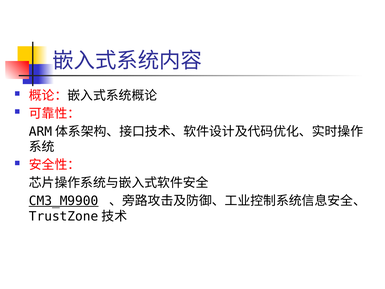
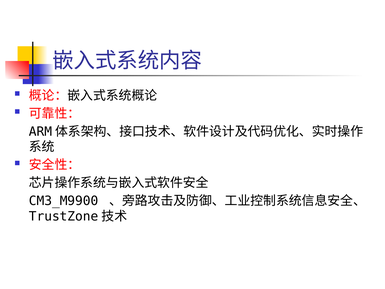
CM3_M9900 underline: present -> none (64, 201)
